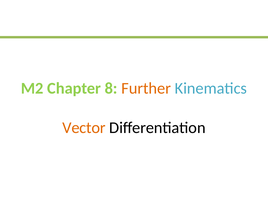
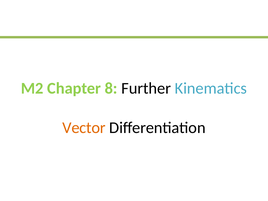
Further colour: orange -> black (146, 88)
